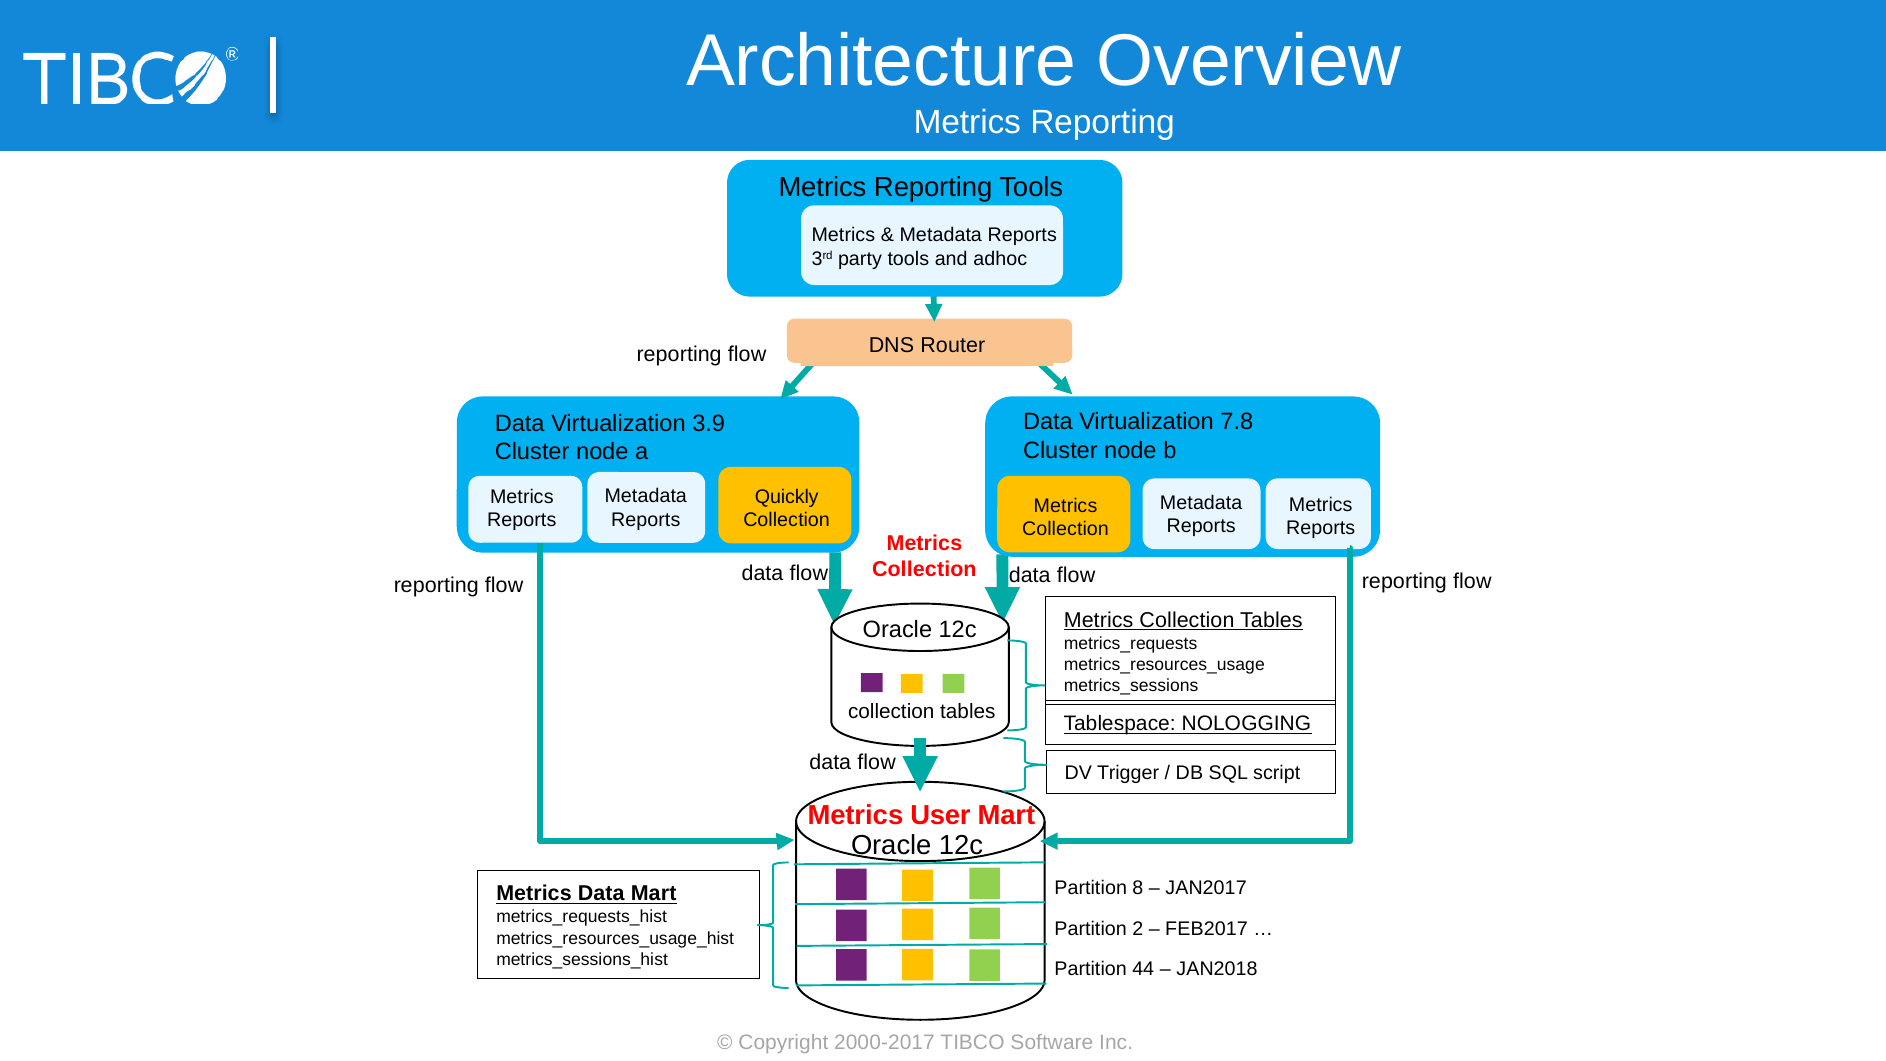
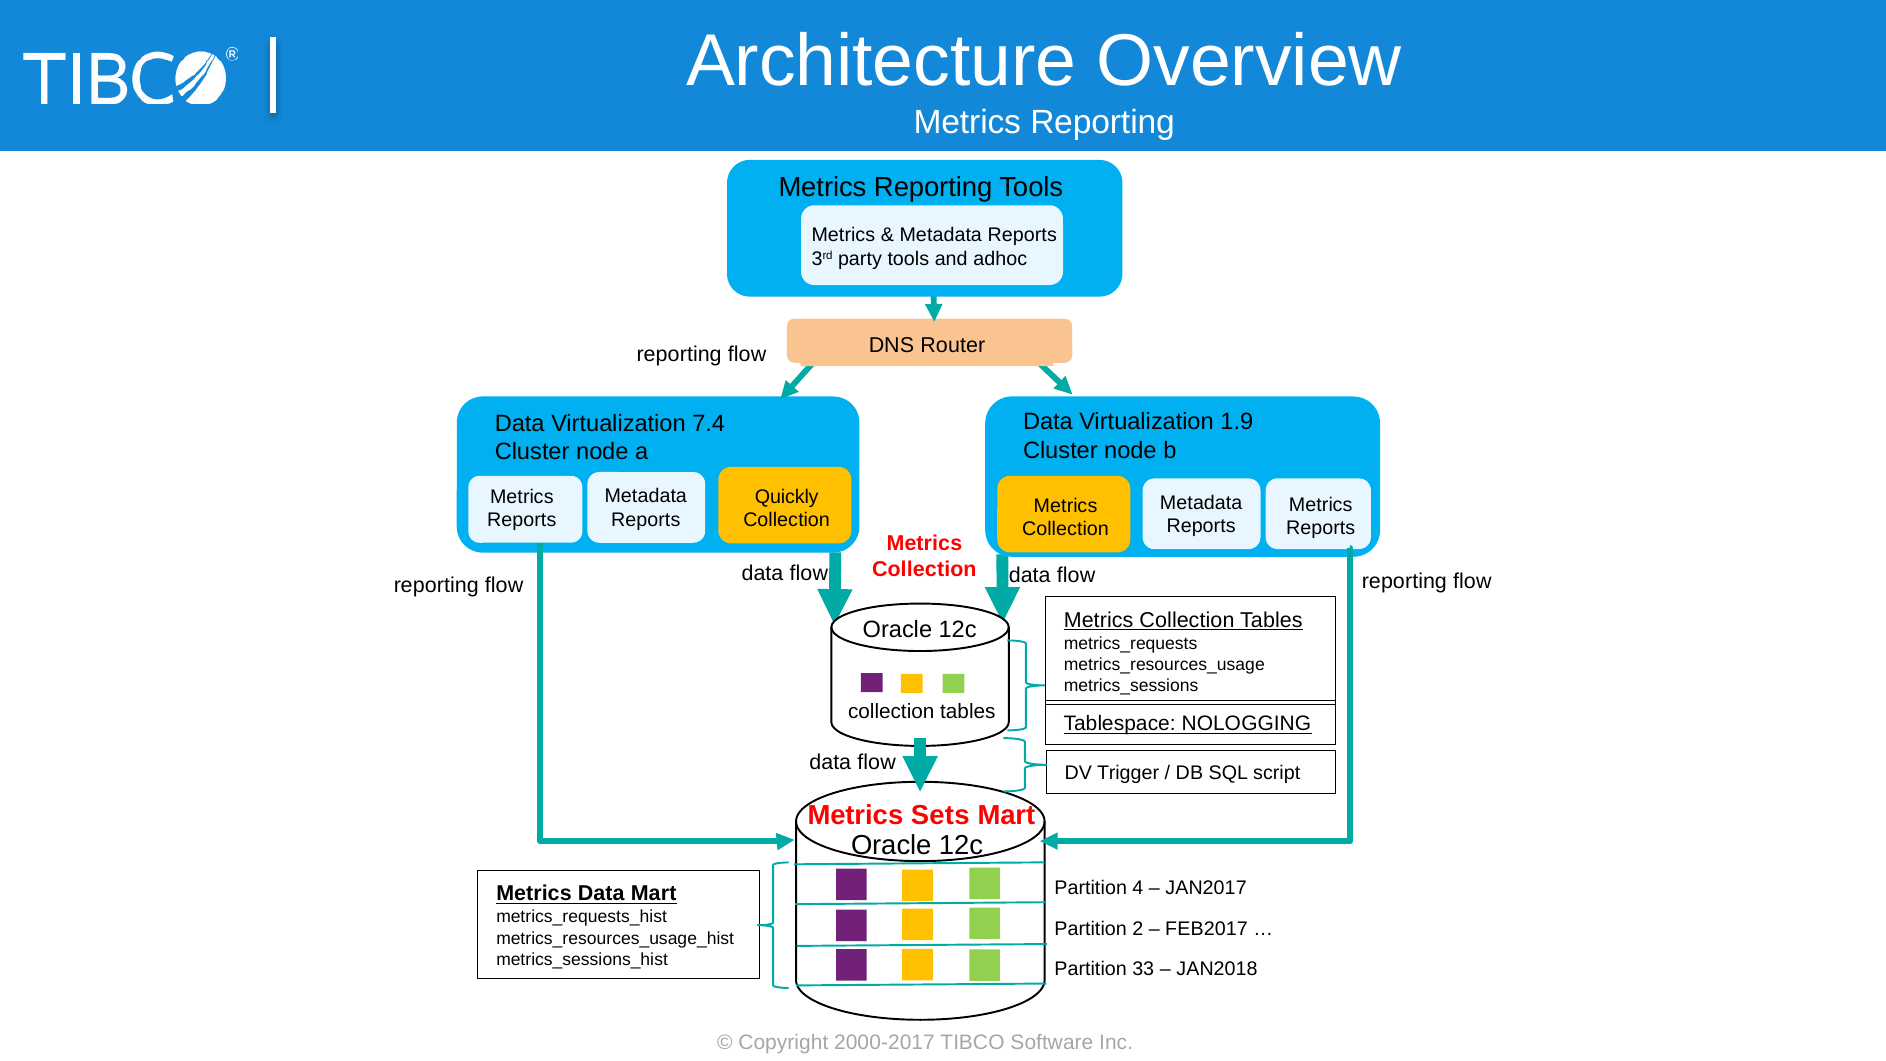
7.8: 7.8 -> 1.9 (1237, 422)
3.9: 3.9 -> 7.4 (709, 423)
User: User -> Sets (940, 815)
8: 8 -> 4 (1138, 888)
44: 44 -> 33 (1143, 969)
